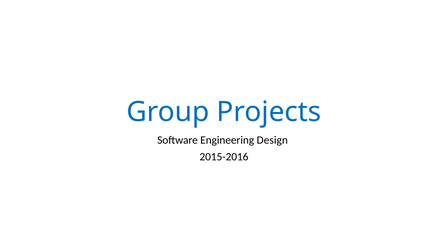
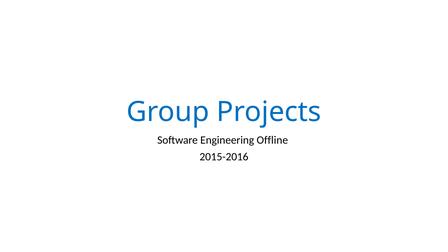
Design: Design -> Offline (272, 140)
